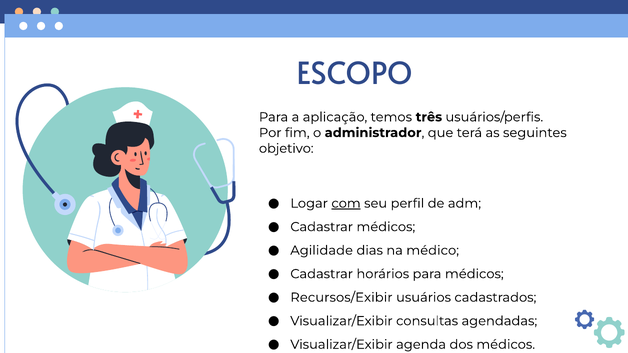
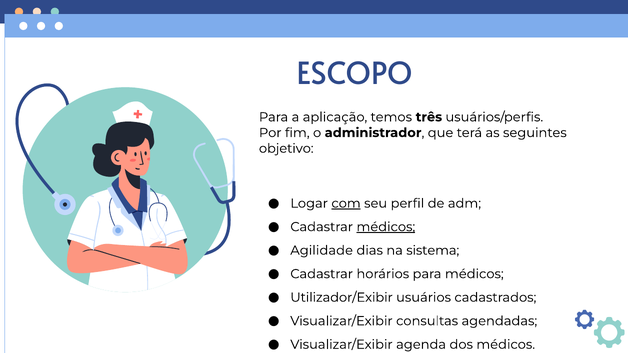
médicos underline: none -> present (386, 227)
médico: médico -> sistema (433, 251)
Recursos/Exibir: Recursos/Exibir -> Utilizador/Exibir (342, 298)
